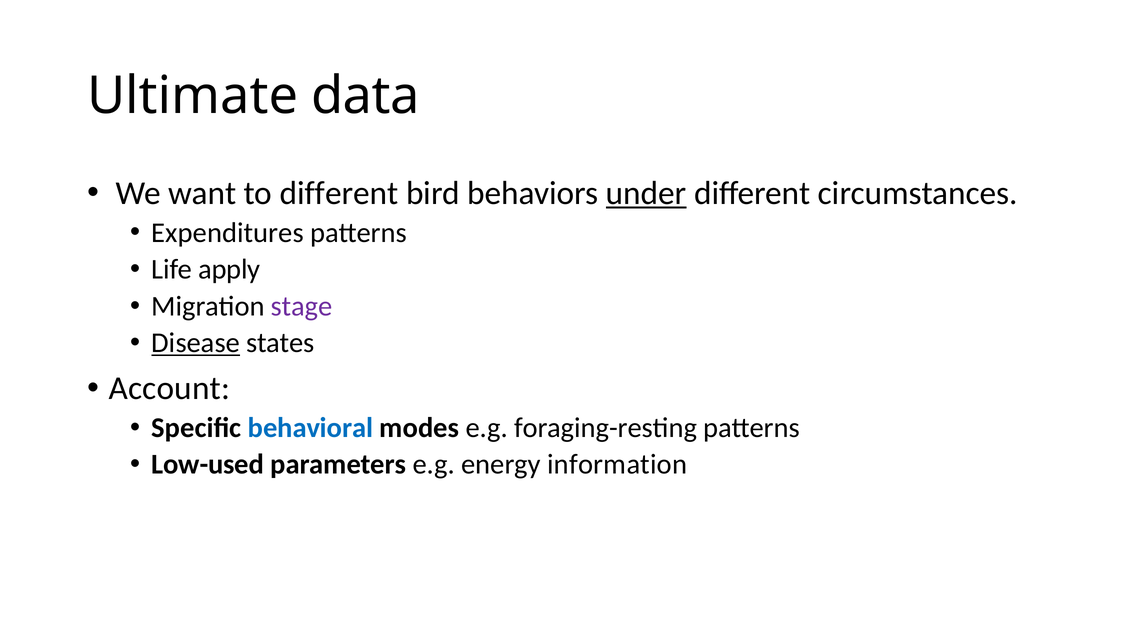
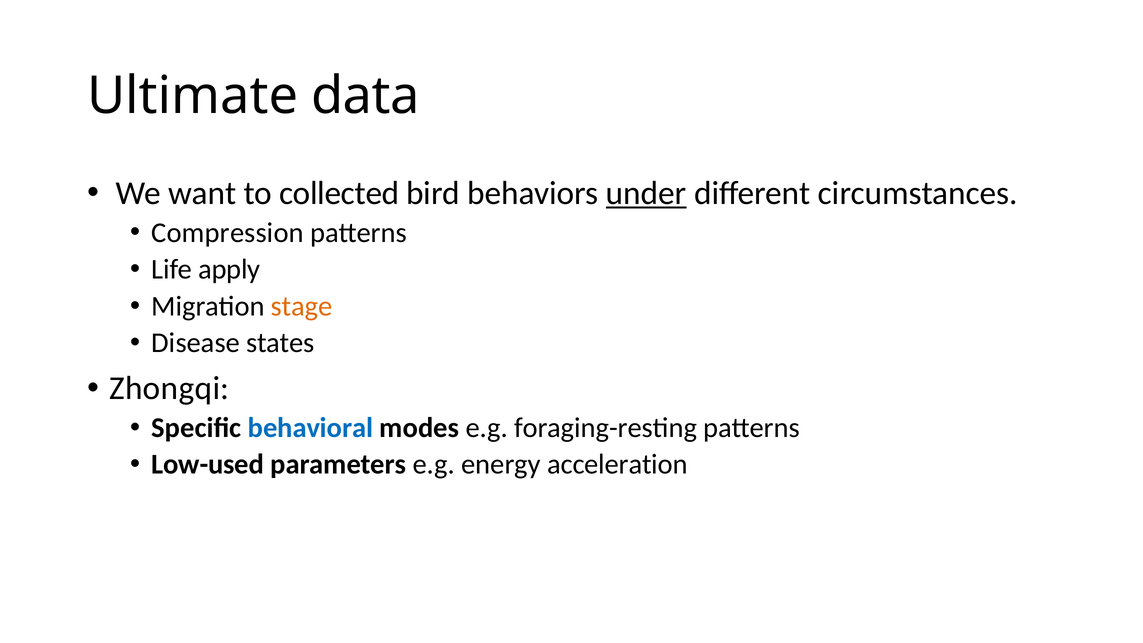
to different: different -> collected (339, 193)
Expenditures: Expenditures -> Compression (228, 233)
stage colour: purple -> orange (302, 306)
Disease underline: present -> none (196, 343)
Account: Account -> Zhongqi (169, 388)
information: information -> acceleration (617, 465)
